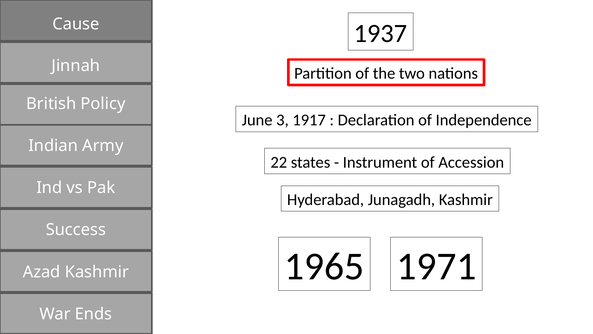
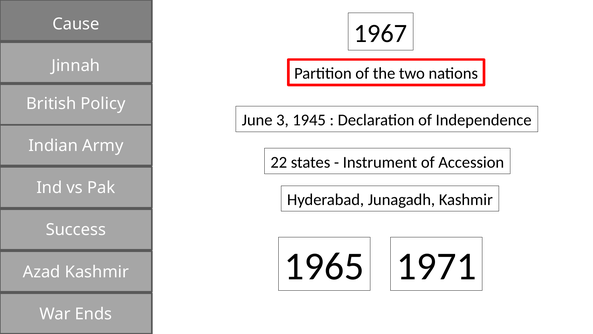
1937: 1937 -> 1967 (381, 33)
1917: 1917 -> 1945 (309, 120)
